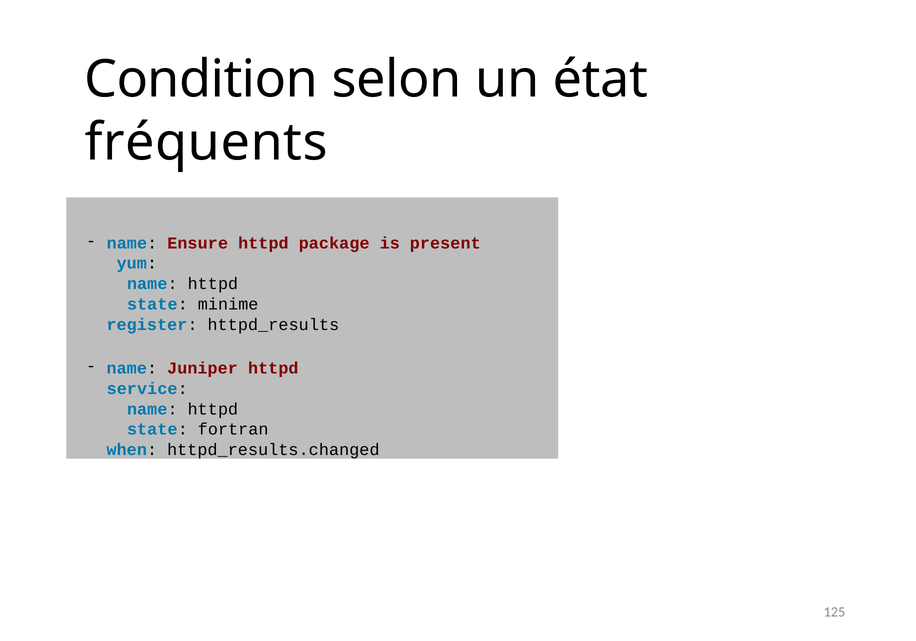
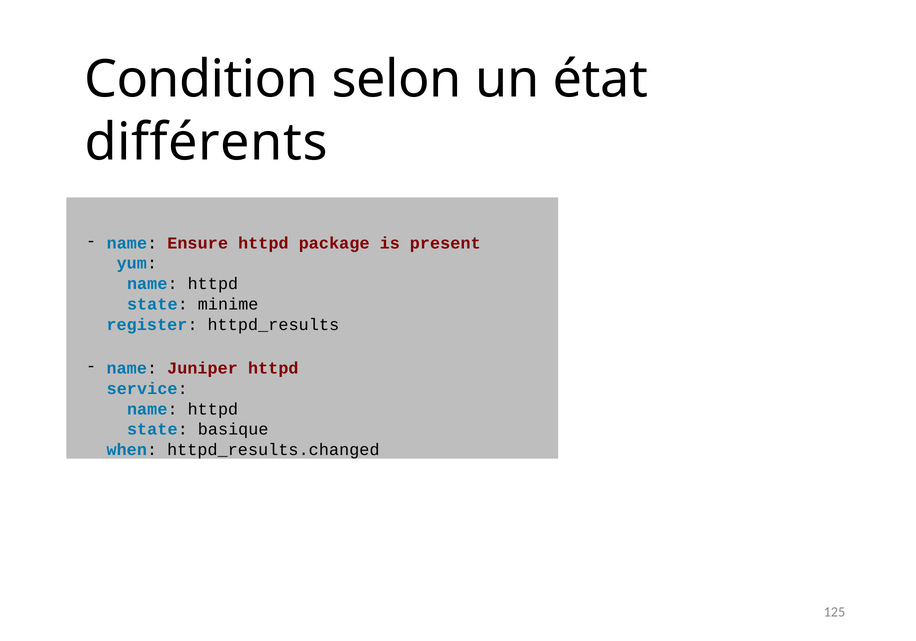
fréquents: fréquents -> différents (206, 142)
fortran: fortran -> basique (233, 429)
